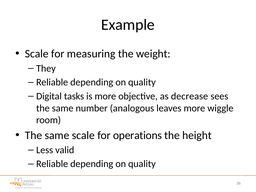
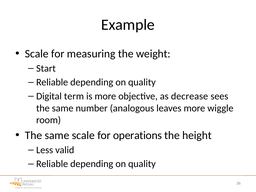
They: They -> Start (46, 68)
tasks: tasks -> term (74, 96)
